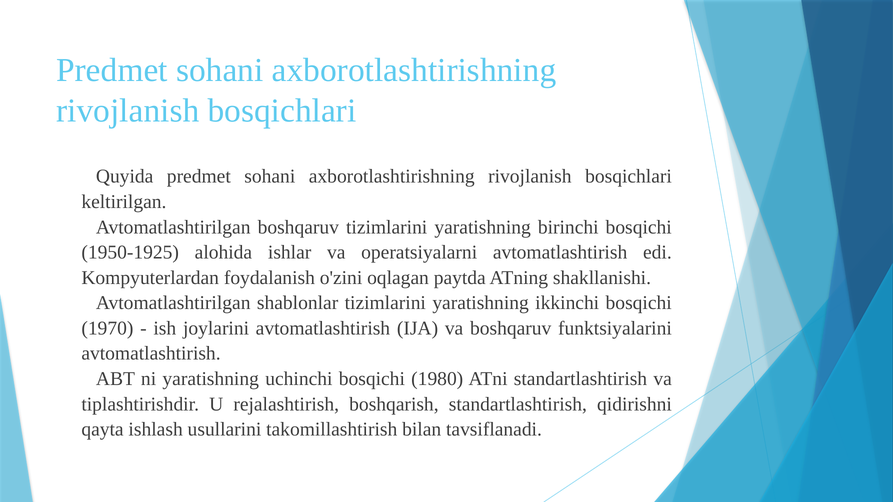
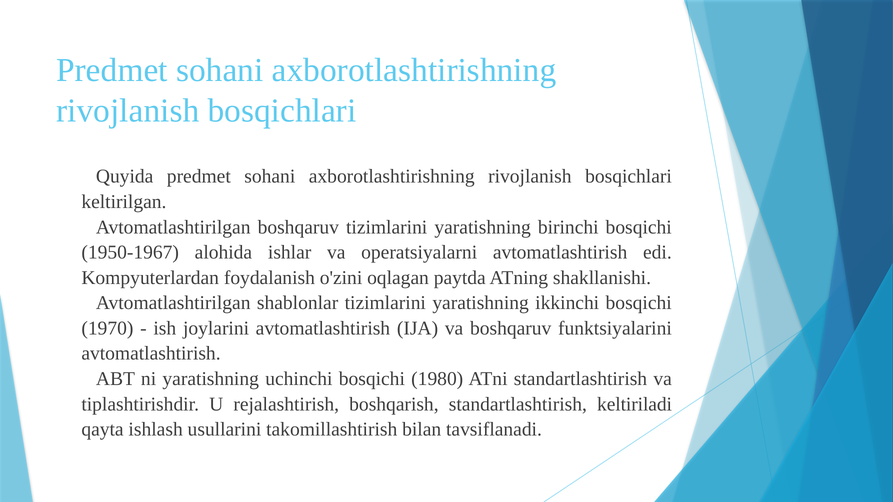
1950-1925: 1950-1925 -> 1950-1967 (130, 253)
qidirishni: qidirishni -> keltiriladi (635, 404)
